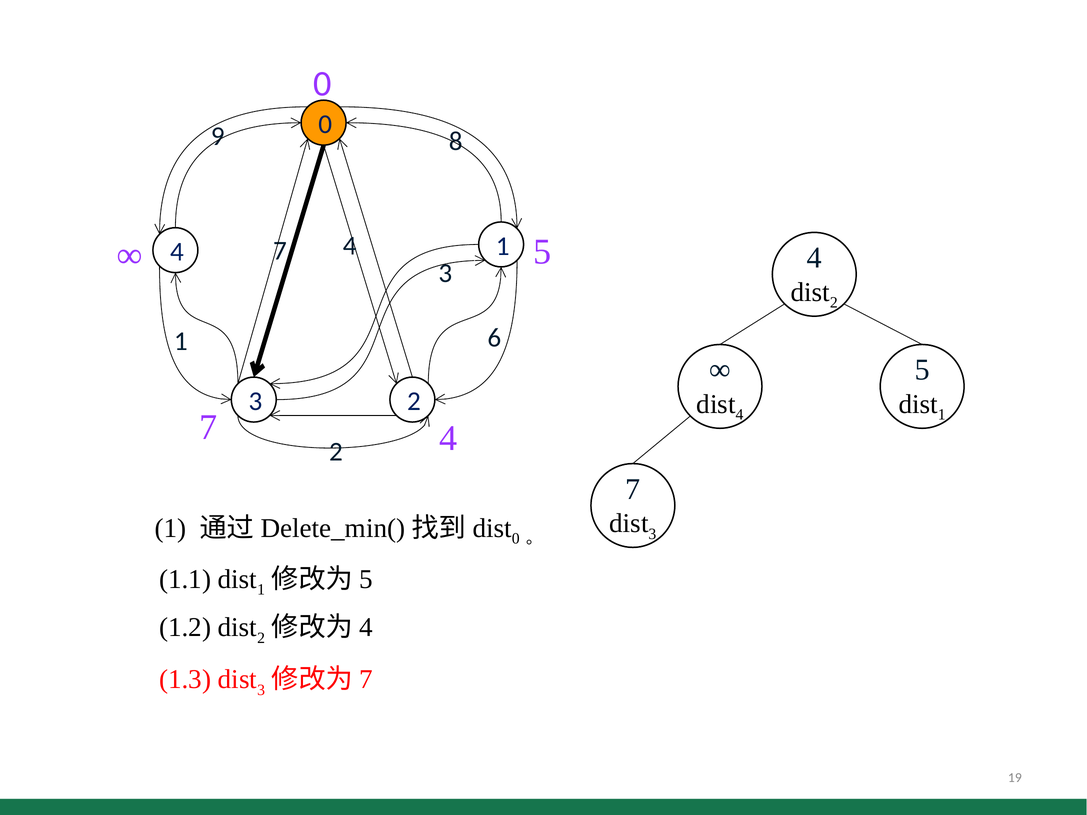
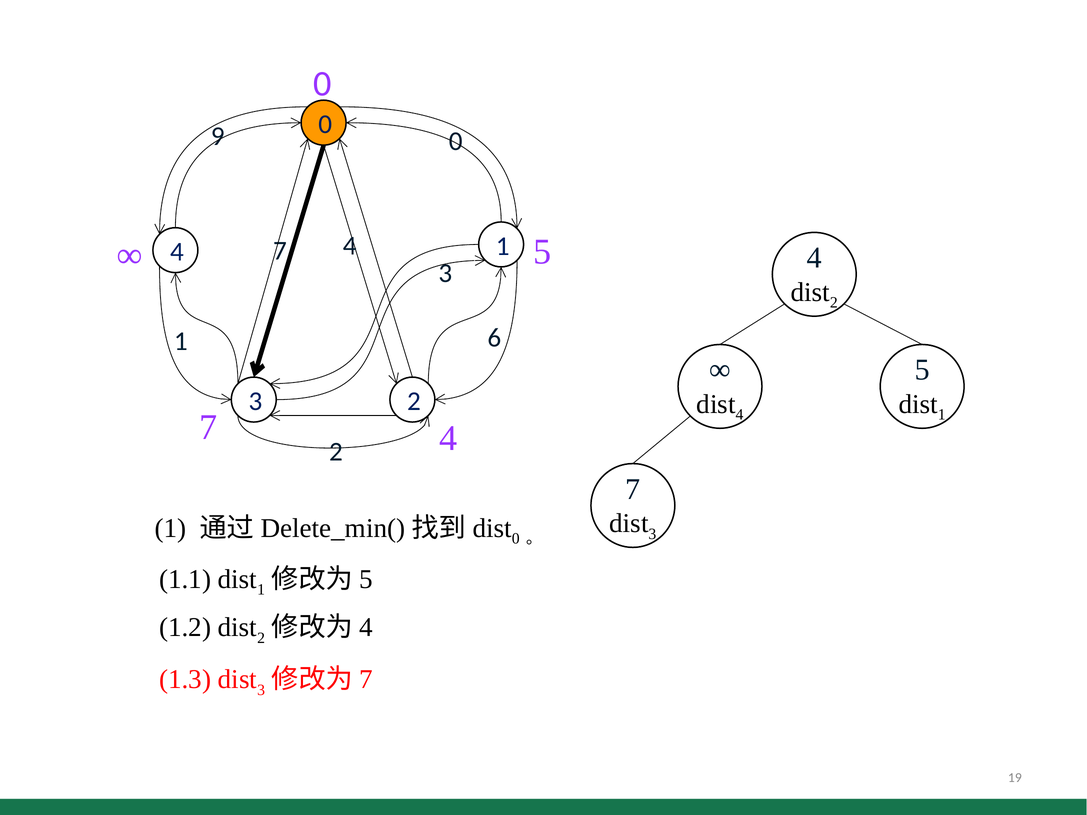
9 8: 8 -> 0 (456, 141)
